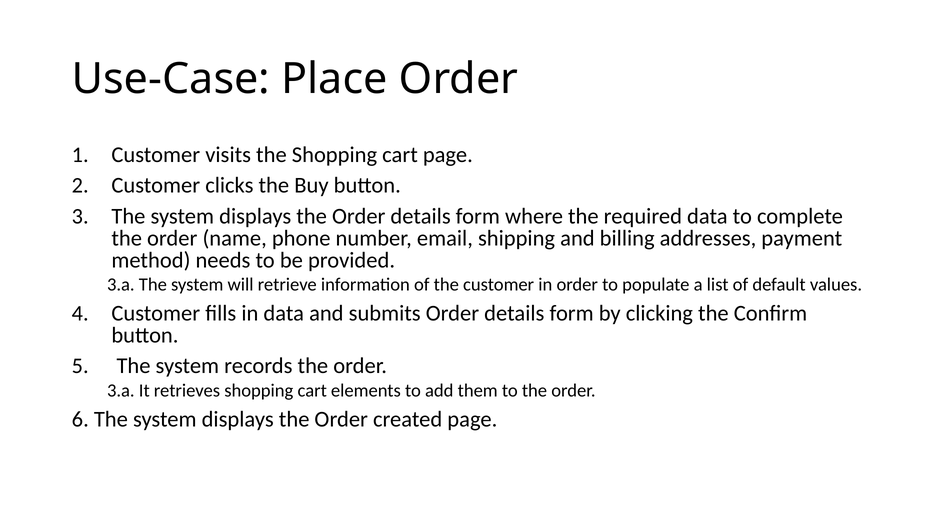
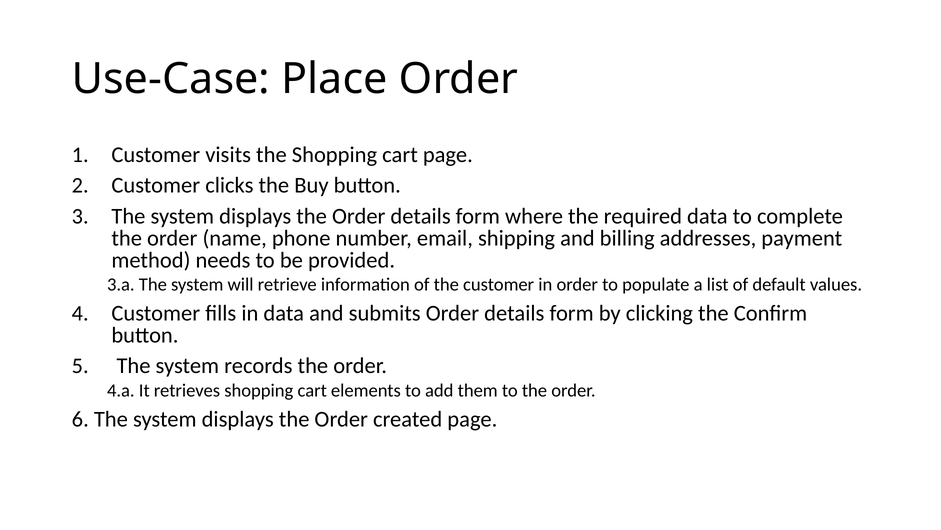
3.a: 3.a -> 4.a (121, 390)
